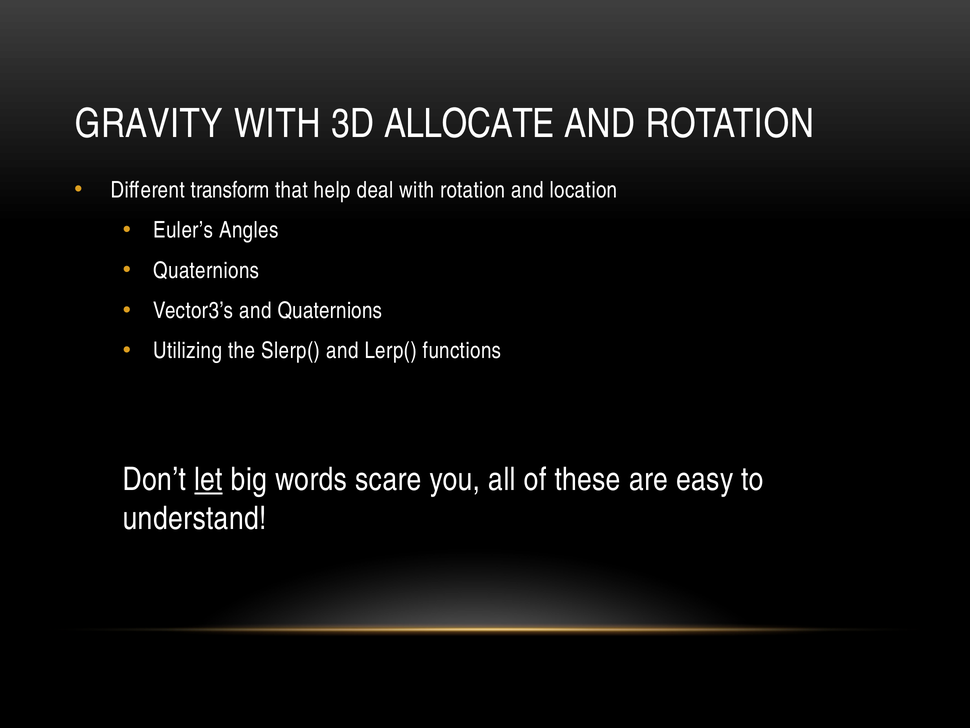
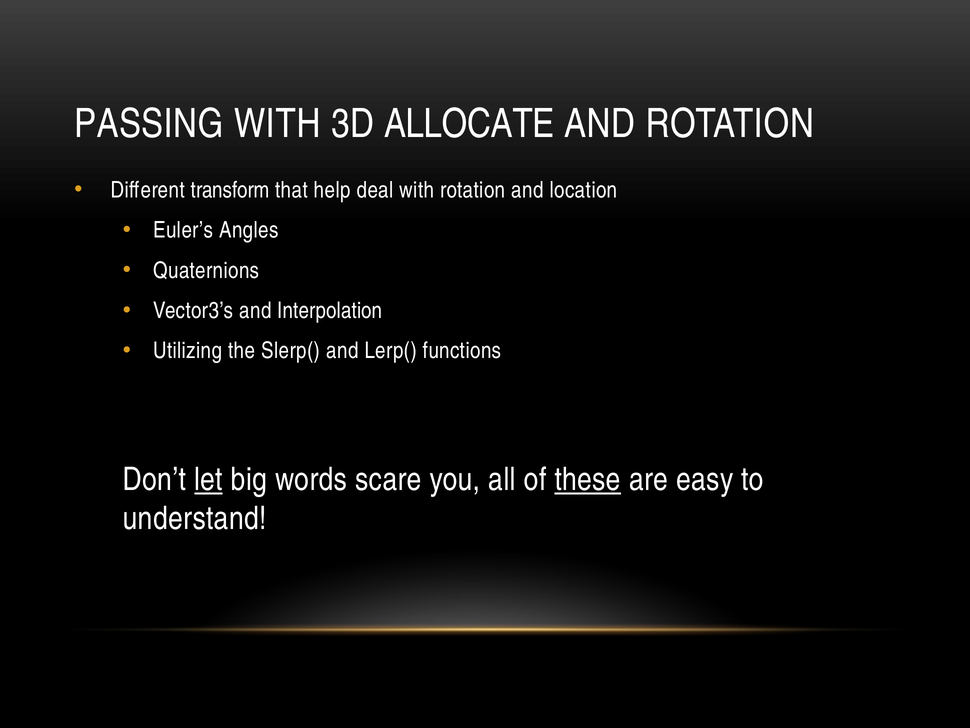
GRAVITY: GRAVITY -> PASSING (149, 124)
and Quaternions: Quaternions -> Interpolation (330, 310)
these underline: none -> present (588, 479)
